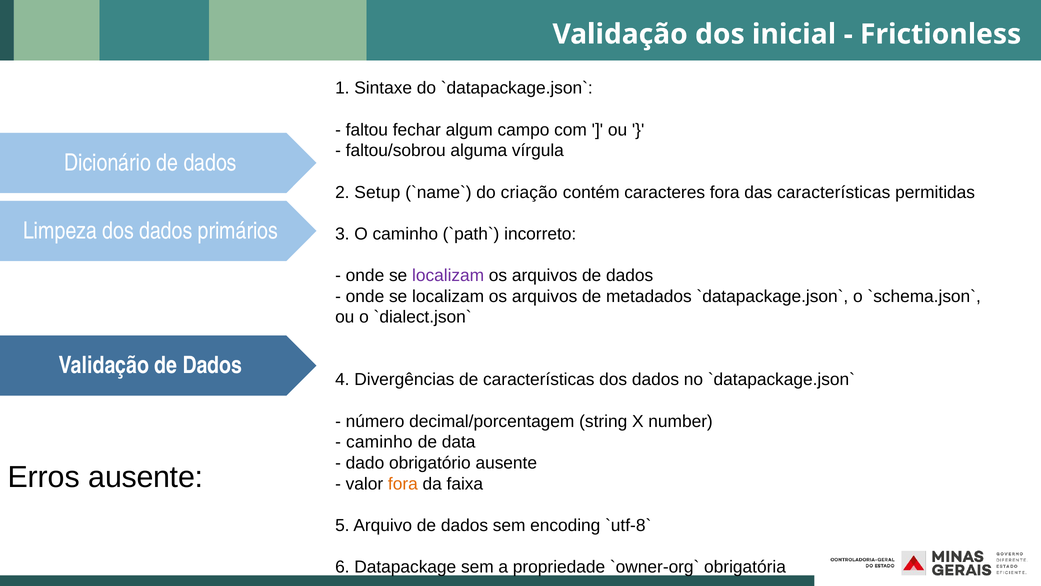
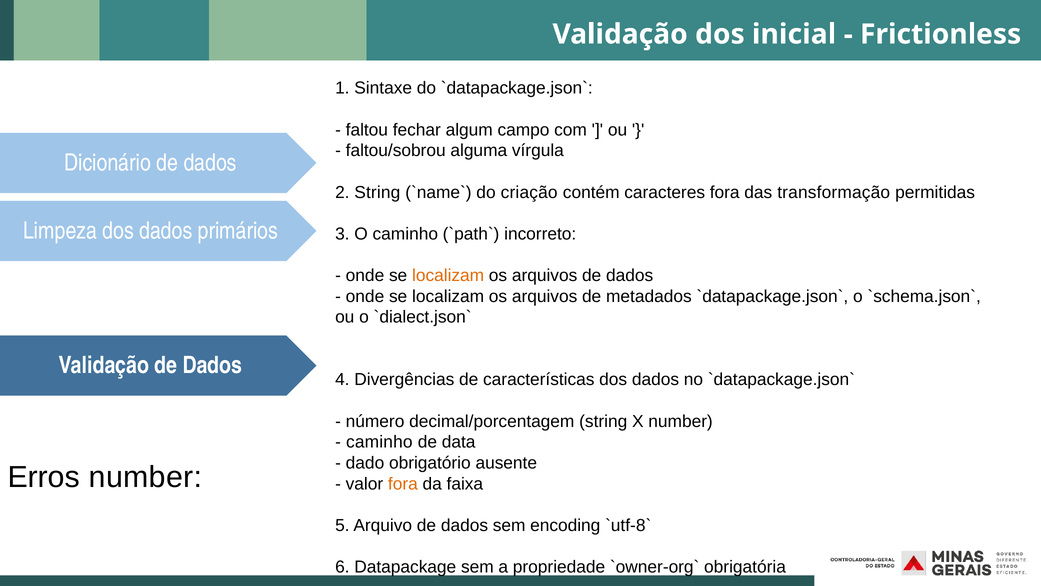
2 Setup: Setup -> String (377, 192)
das características: características -> transformação (834, 192)
localizam colour: purple -> orange (448, 275)
Erros ausente: ausente -> number (145, 477)
